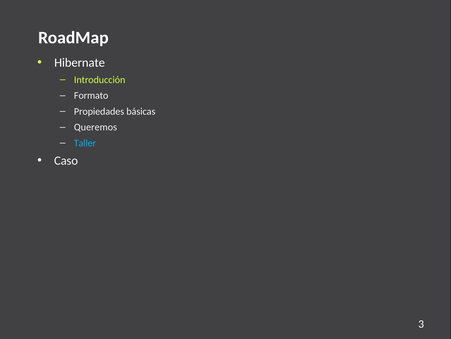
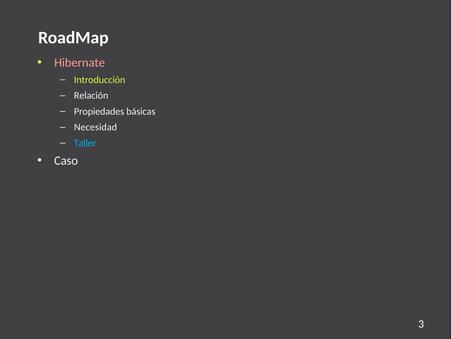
Hibernate colour: white -> pink (80, 63)
Formato: Formato -> Relación (91, 95)
Queremos: Queremos -> Necesidad (96, 127)
